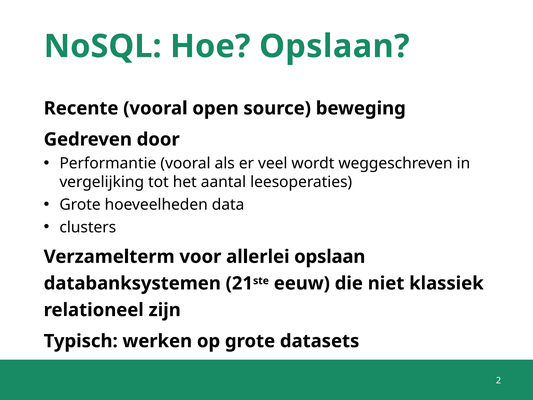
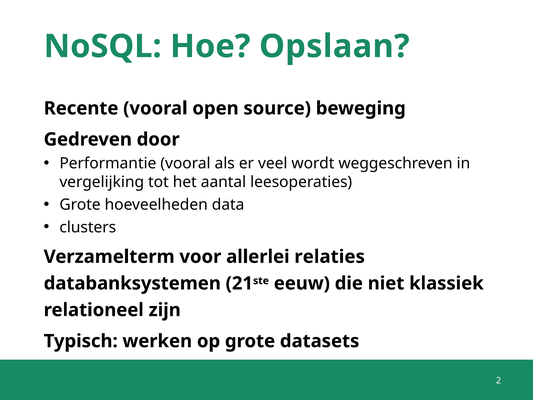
allerlei opslaan: opslaan -> relaties (330, 257)
